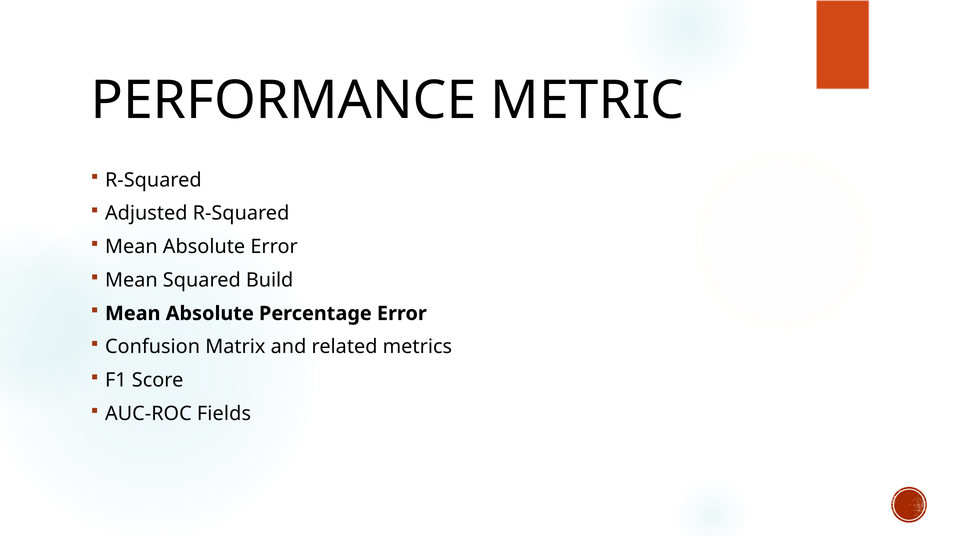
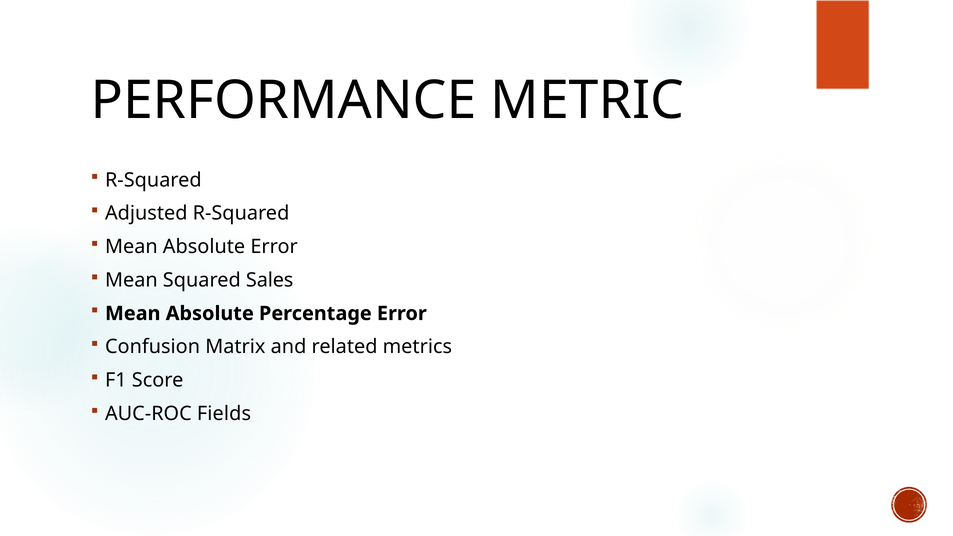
Build: Build -> Sales (270, 280)
